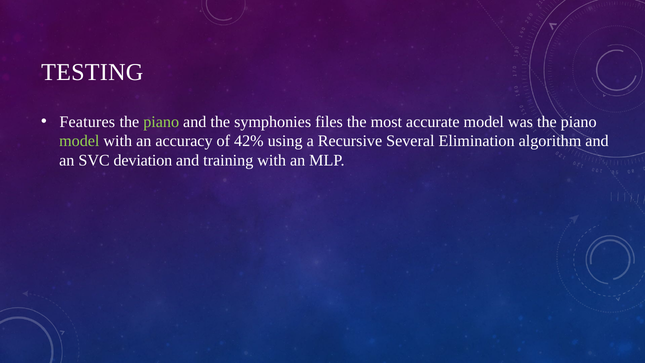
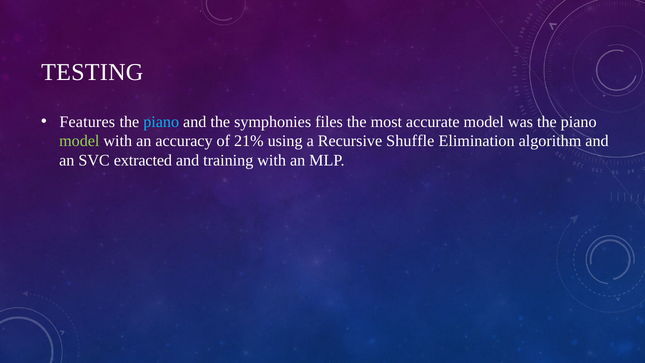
piano colour: light green -> light blue (161, 122)
42%: 42% -> 21% (249, 141)
Several: Several -> Shuffle (410, 141)
deviation: deviation -> extracted (143, 160)
